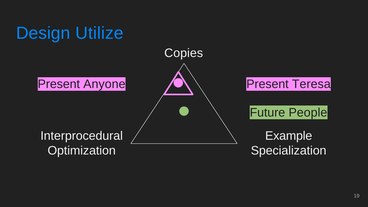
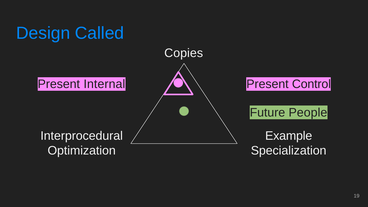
Utilize: Utilize -> Called (100, 33)
Anyone: Anyone -> Internal (104, 84)
Teresa: Teresa -> Control (311, 84)
